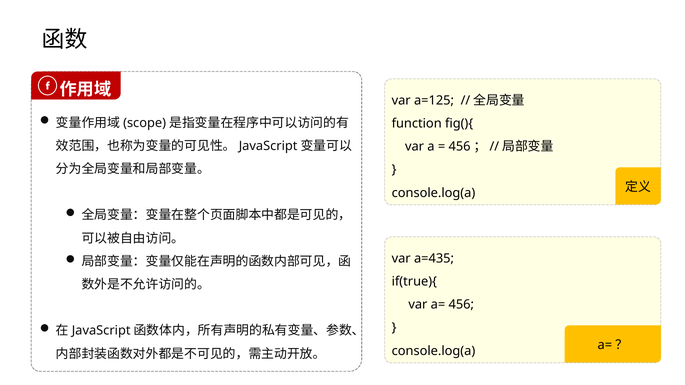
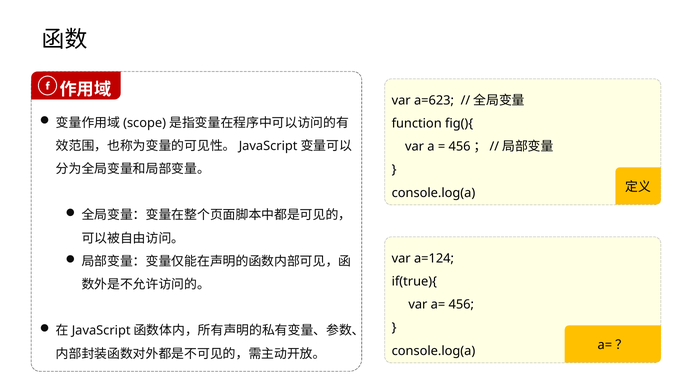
a=125: a=125 -> a=623 (434, 100)
a=435: a=435 -> a=124 (434, 259)
